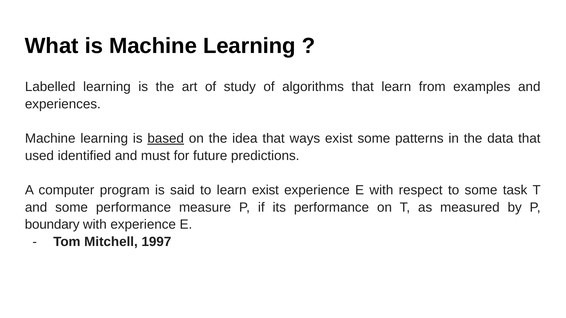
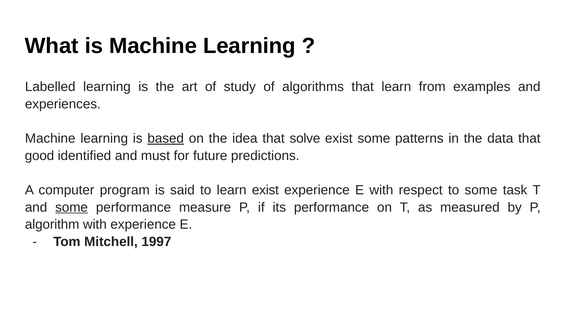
ways: ways -> solve (305, 139)
used: used -> good (39, 156)
some underline: none -> present (72, 208)
boundary: boundary -> algorithm (52, 225)
